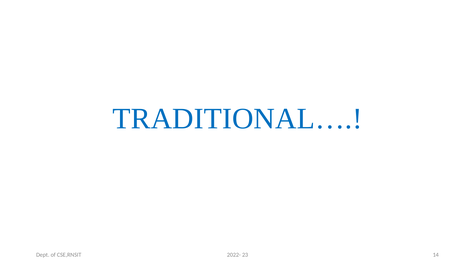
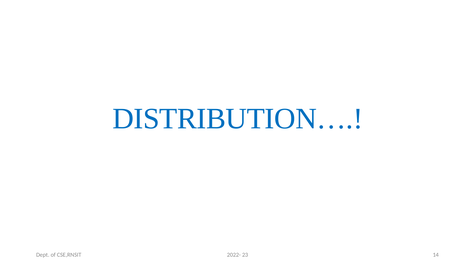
TRADITIONAL…: TRADITIONAL… -> DISTRIBUTION… (238, 119)
